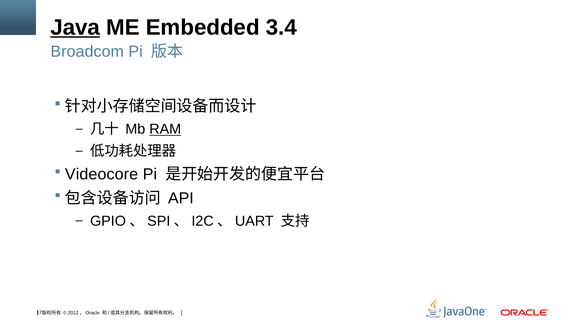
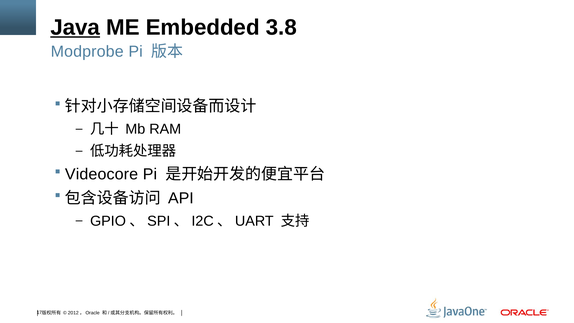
3.4: 3.4 -> 3.8 (281, 27)
Broadcom: Broadcom -> Modprobe (87, 51)
RAM underline: present -> none (165, 129)
